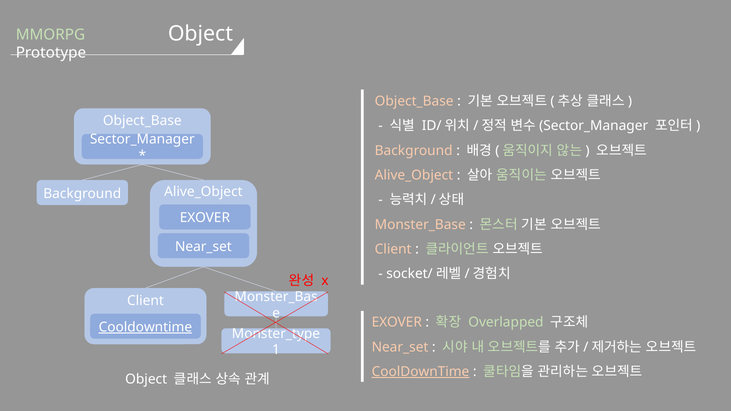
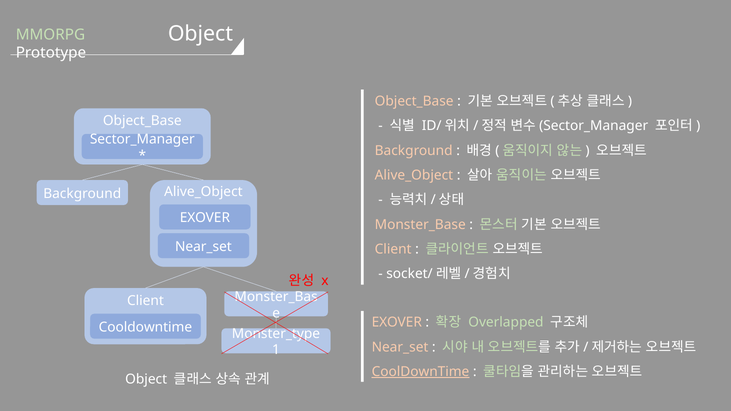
Cooldowntime underline: present -> none (145, 327)
